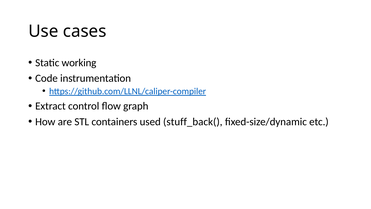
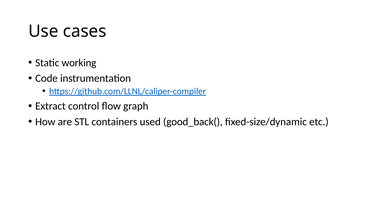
stuff_back(: stuff_back( -> good_back( (193, 122)
